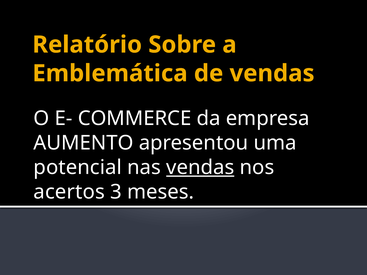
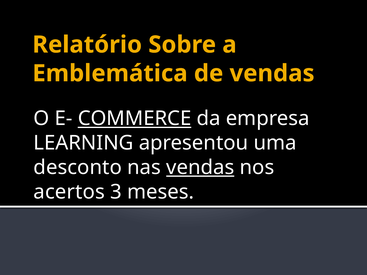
COMMERCE underline: none -> present (135, 119)
AUMENTO: AUMENTO -> LEARNING (83, 143)
potencial: potencial -> desconto (78, 168)
